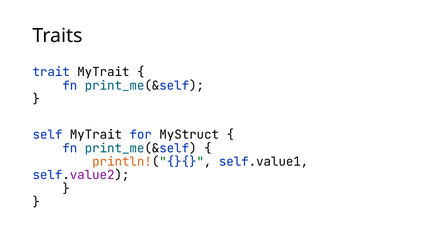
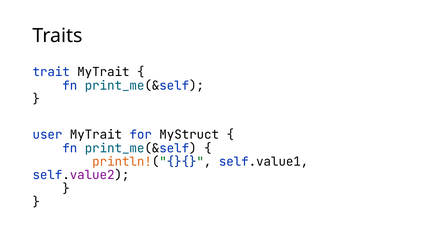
self: self -> user (47, 135)
